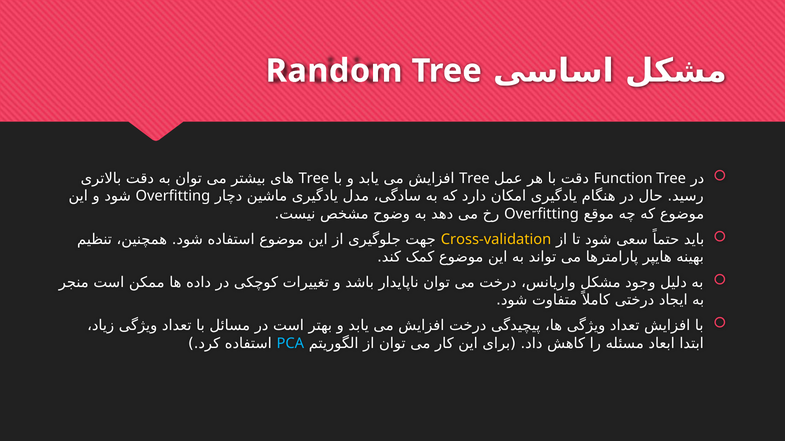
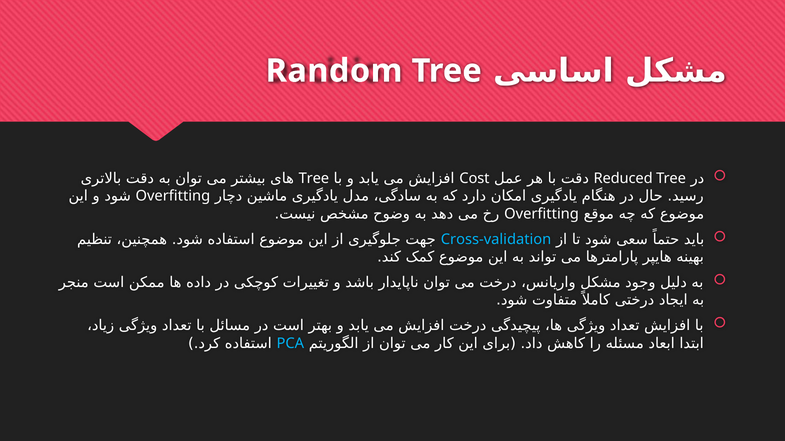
Tree: Tree -> Cost (474, 179)
Function: Function -> Reduced (623, 179)
Cross-validation colour: yellow -> light blue (496, 240)
